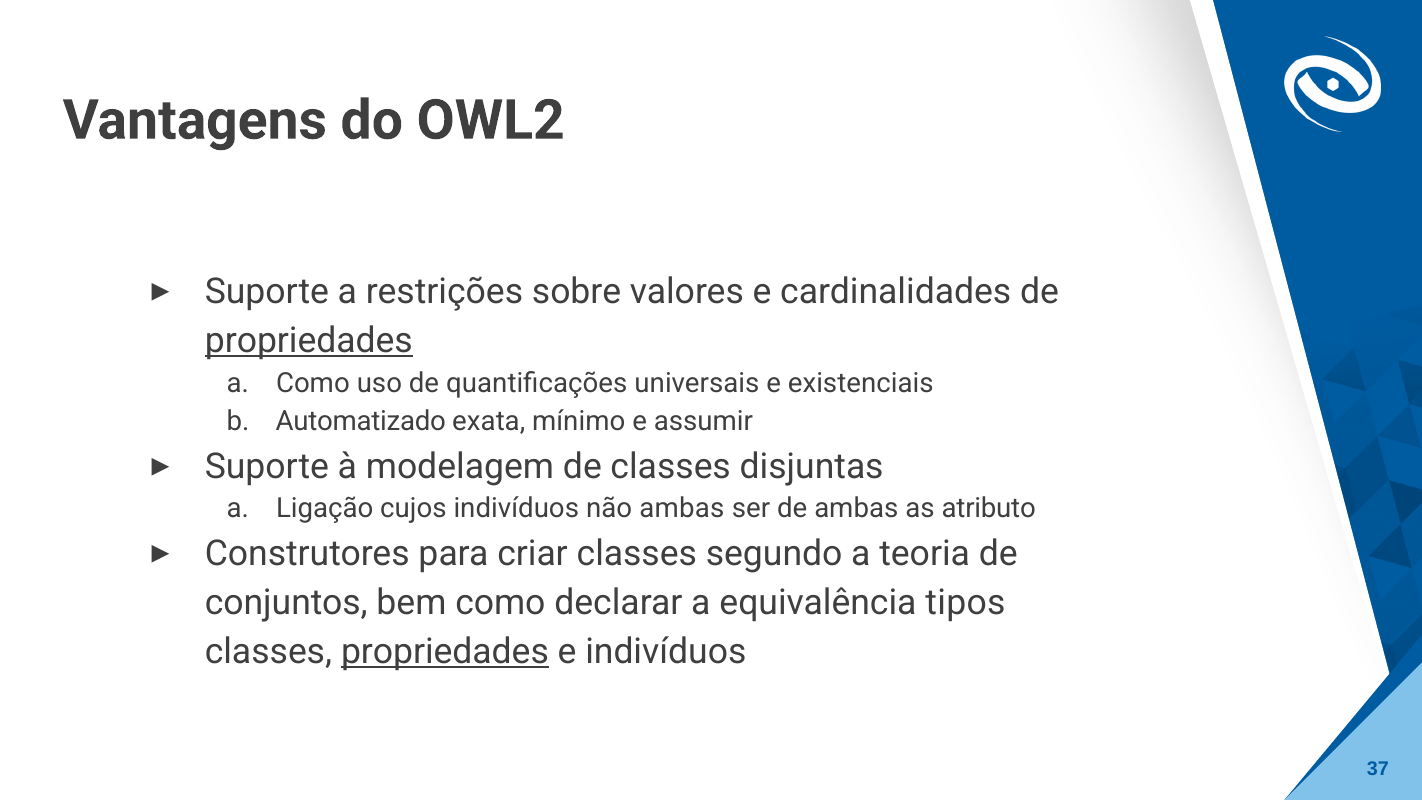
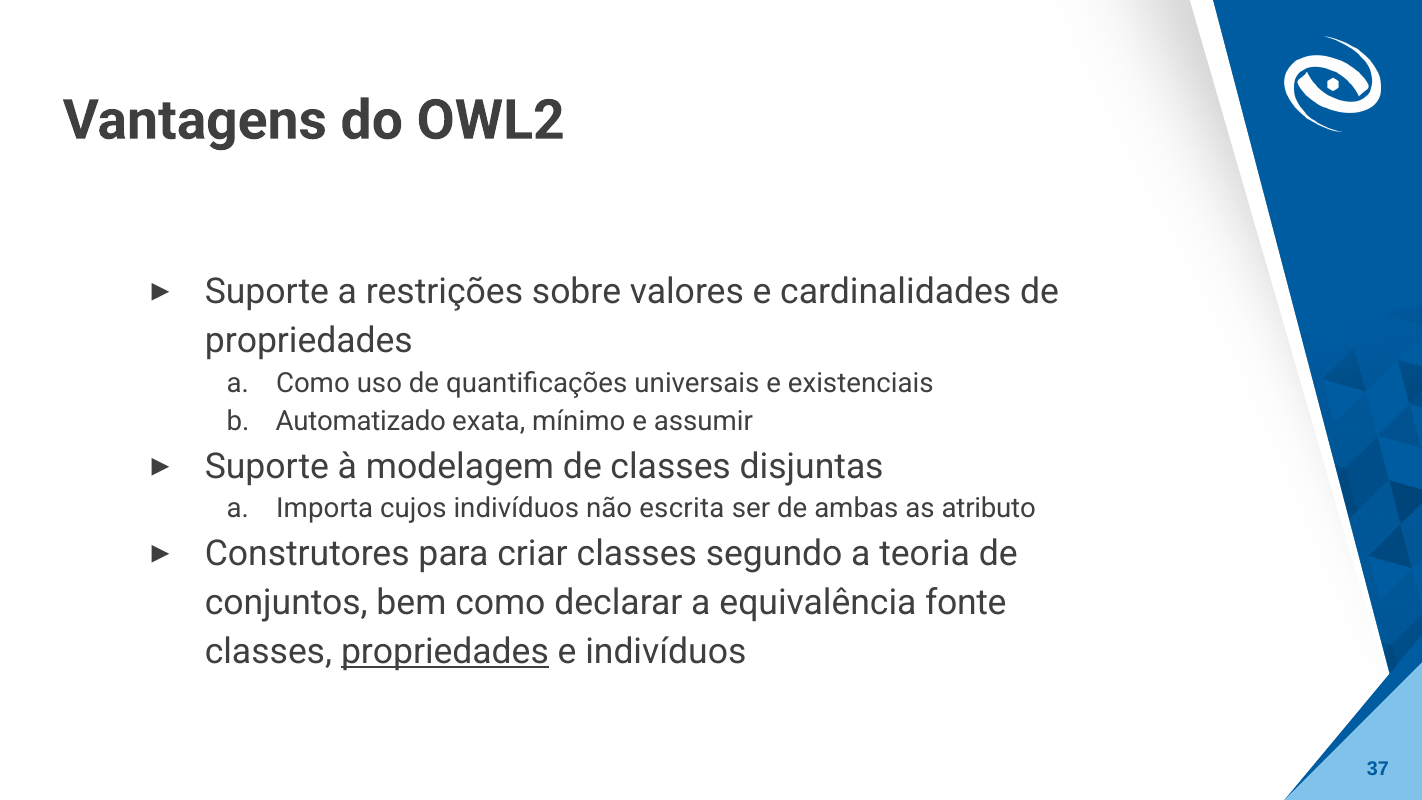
propriedades underline: present -> none (309, 341)
Ligação: Ligação -> Importa (325, 509)
não ambas: ambas -> escrita (682, 509)
tipos: tipos -> fonte (966, 603)
